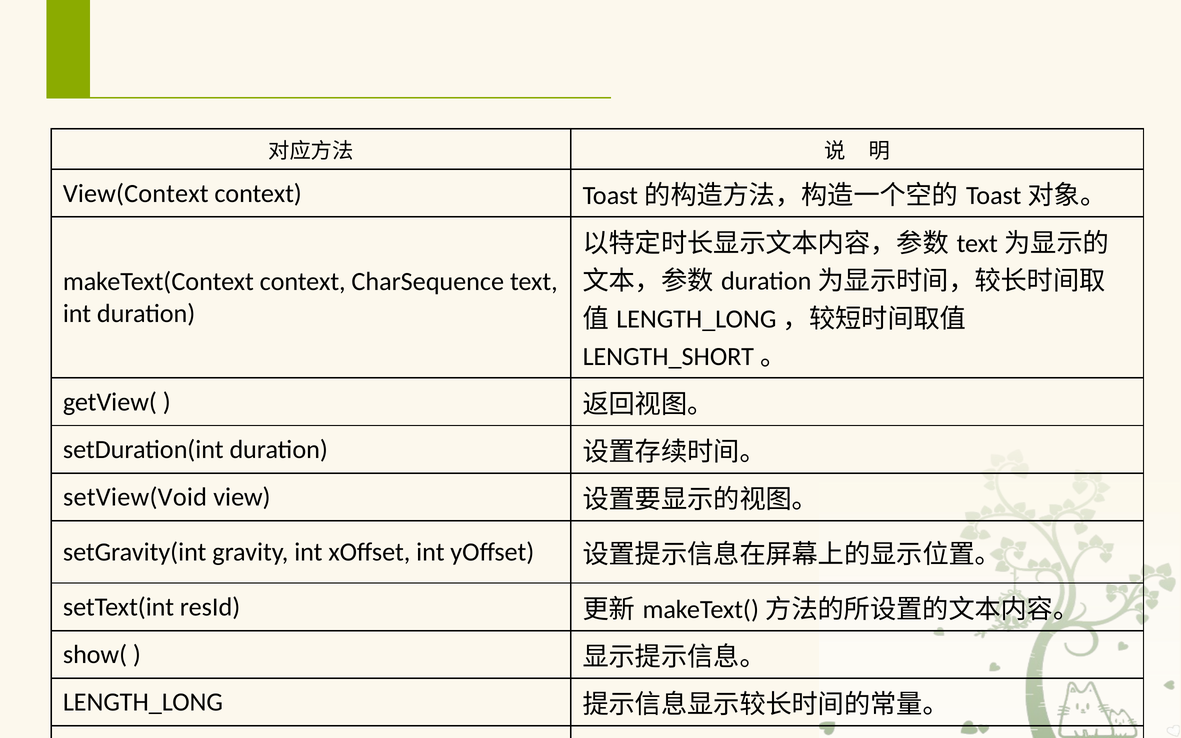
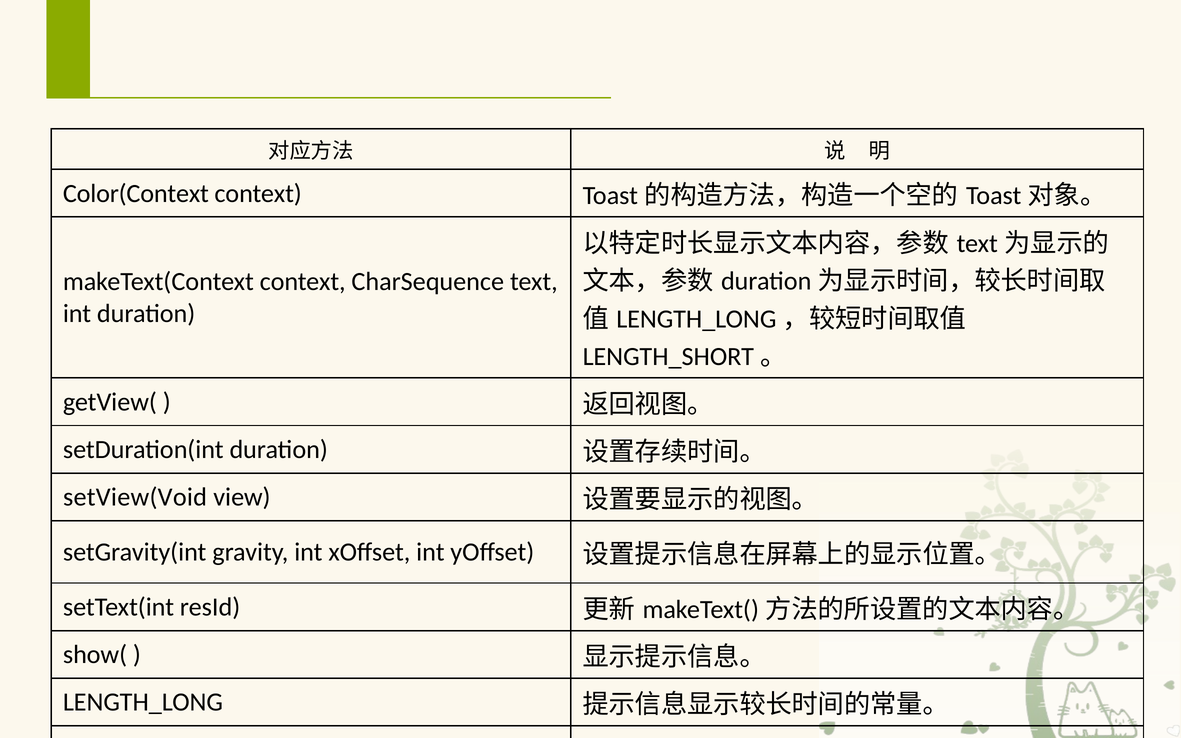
View(Context: View(Context -> Color(Context (136, 193)
